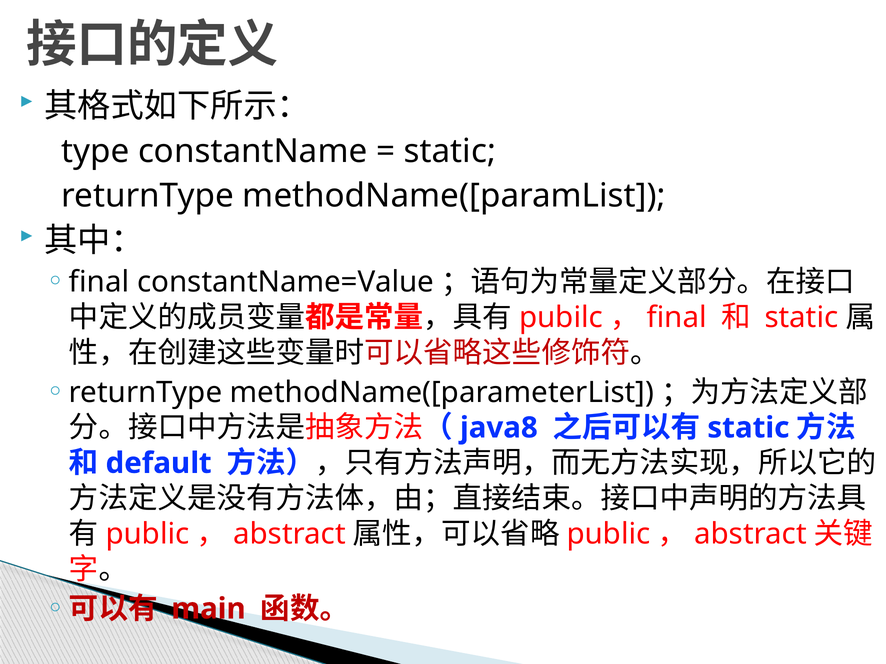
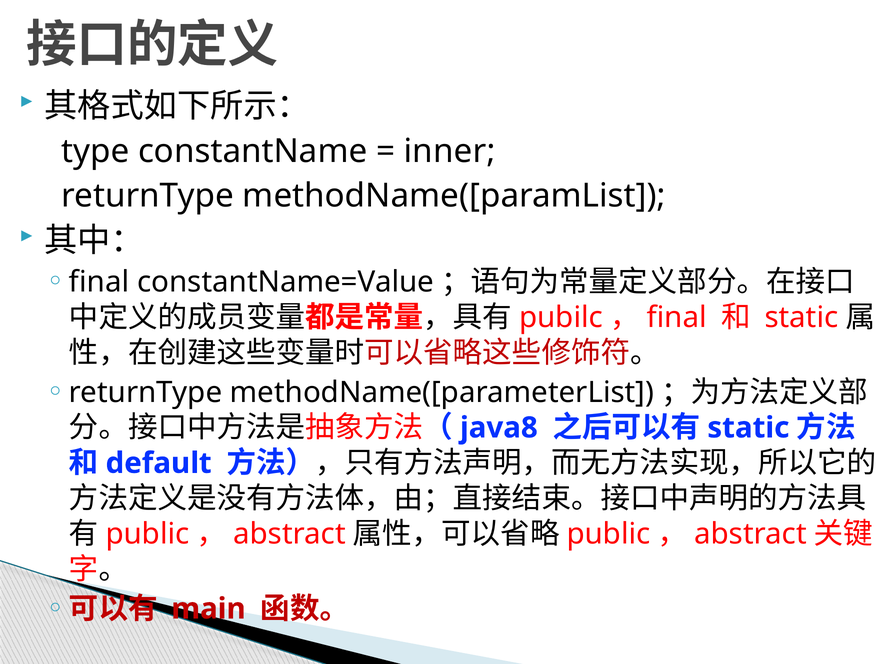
static: static -> inner (450, 151)
